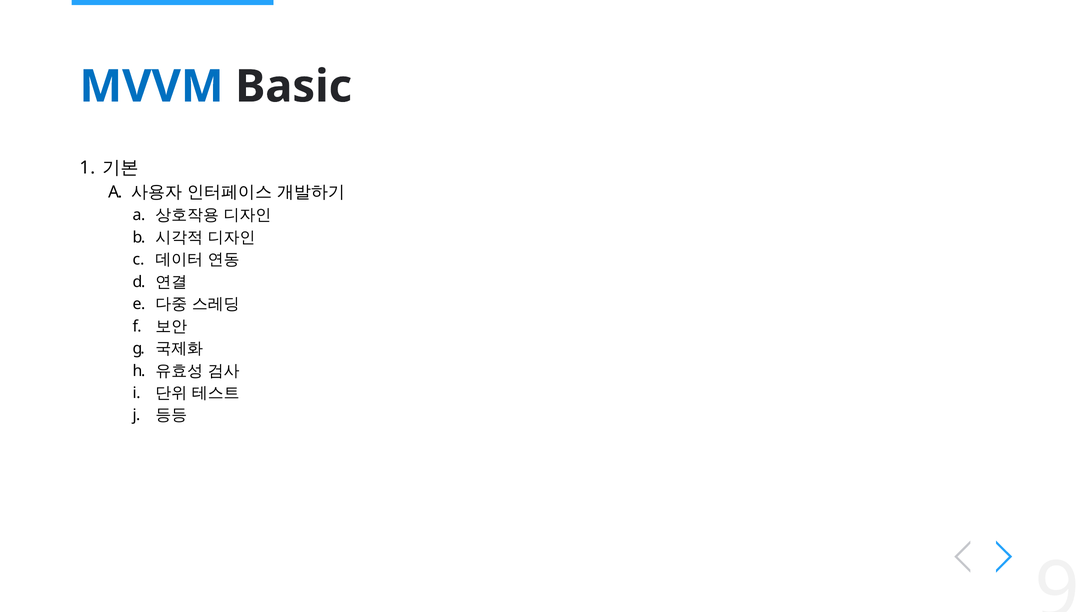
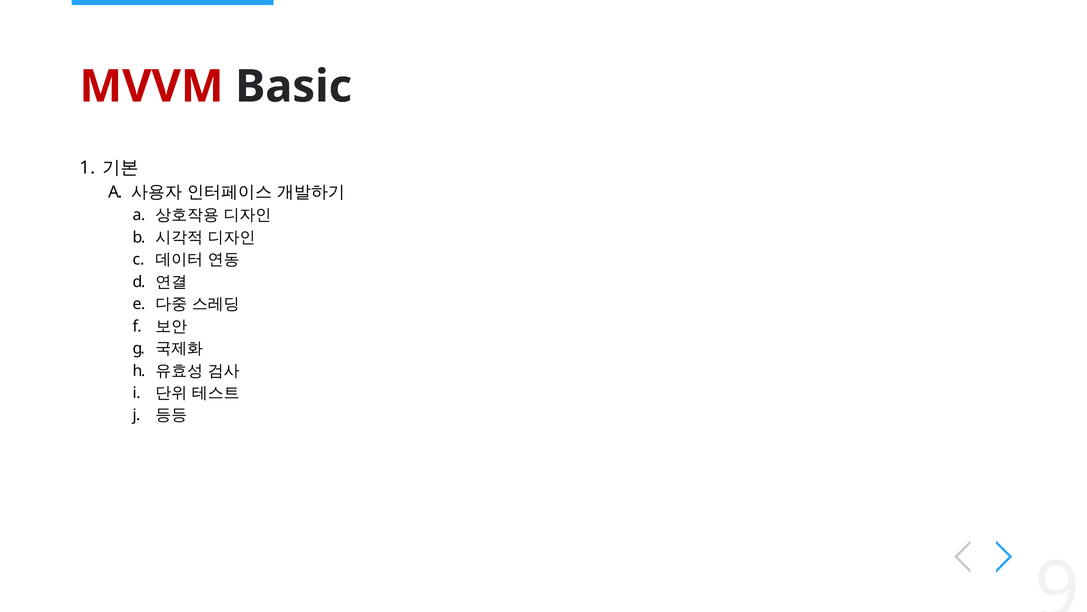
MVVM colour: blue -> red (151, 87)
